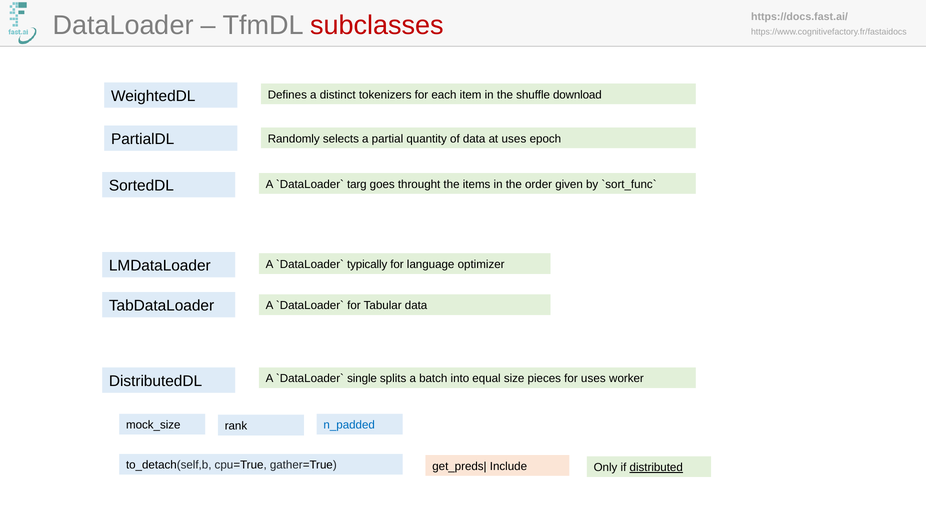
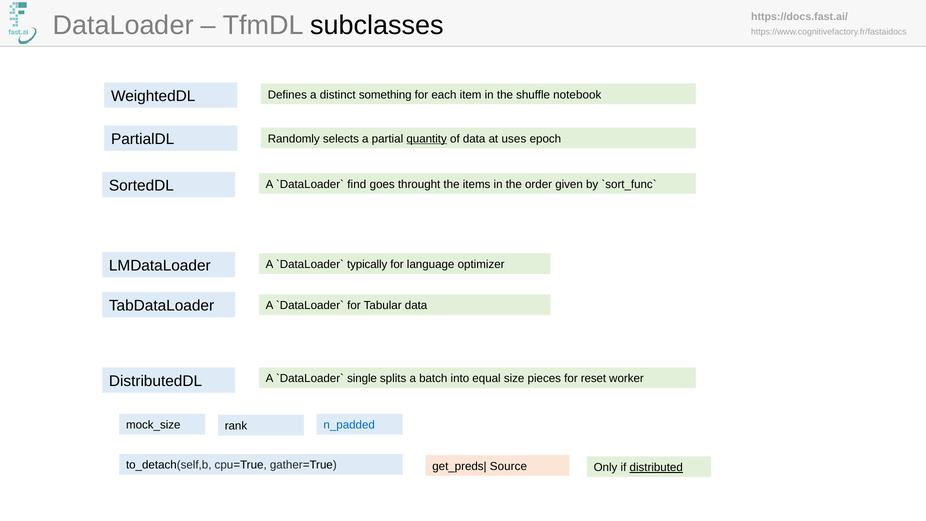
subclasses colour: red -> black (377, 25)
tokenizers: tokenizers -> something (385, 95)
download: download -> notebook (577, 95)
quantity underline: none -> present (427, 139)
targ: targ -> find (357, 184)
for uses: uses -> reset (593, 378)
Include: Include -> Source (508, 466)
